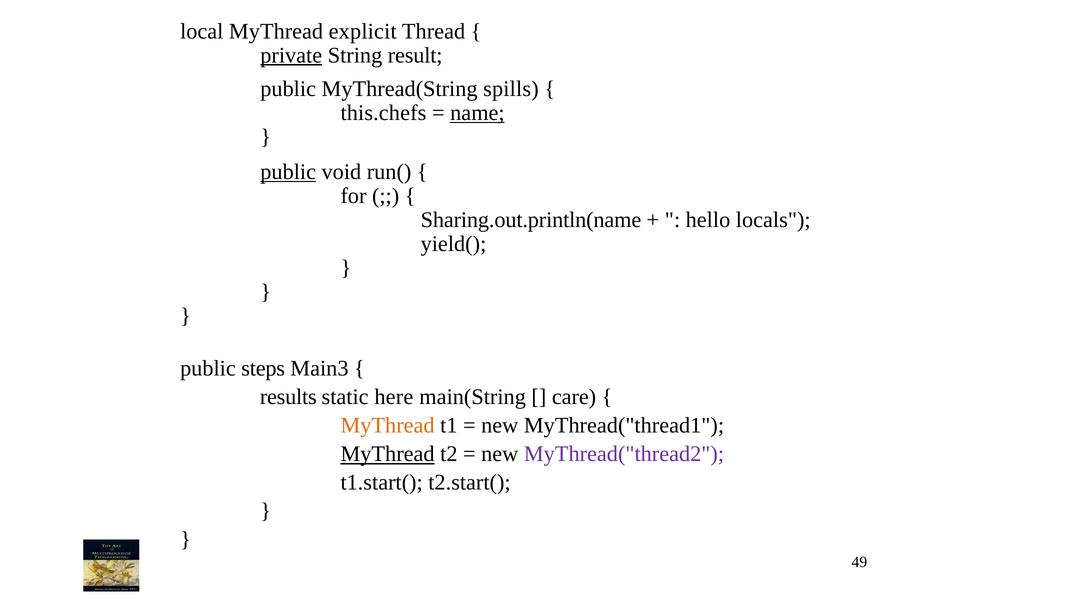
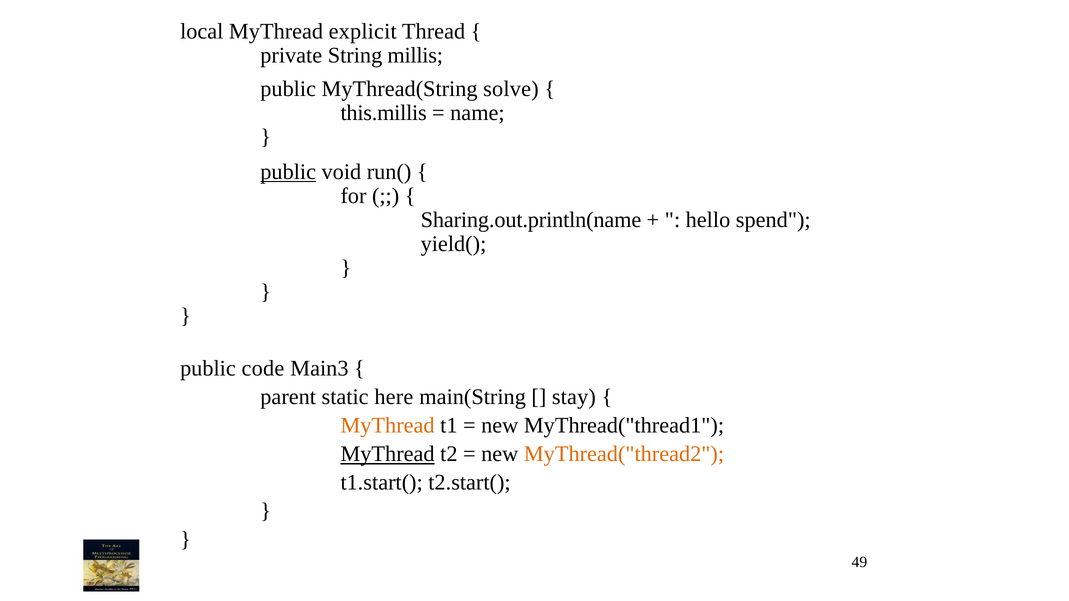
private underline: present -> none (291, 55)
result: result -> millis (415, 55)
spills: spills -> solve (511, 89)
this.chefs: this.chefs -> this.millis (384, 113)
name underline: present -> none (477, 113)
locals: locals -> spend (773, 220)
steps: steps -> code (263, 369)
results: results -> parent (288, 397)
care: care -> stay (574, 397)
MyThread("thread2 colour: purple -> orange (624, 454)
